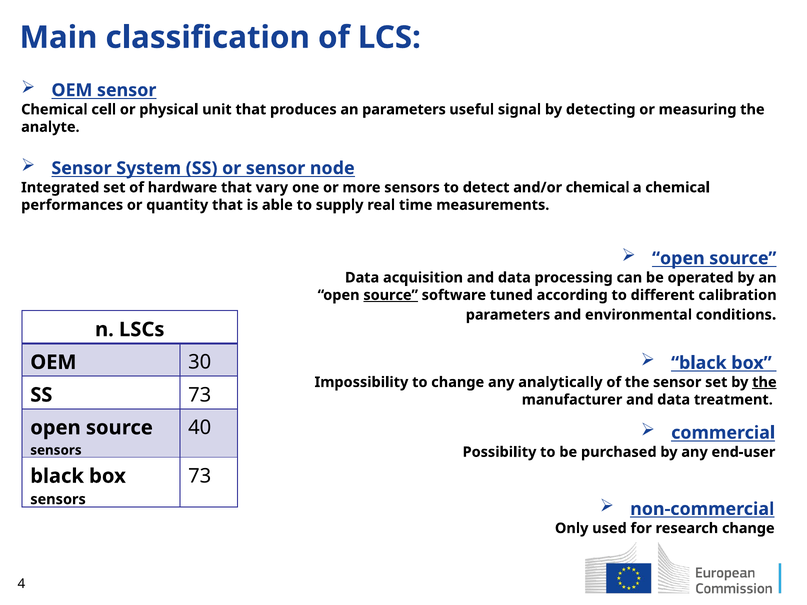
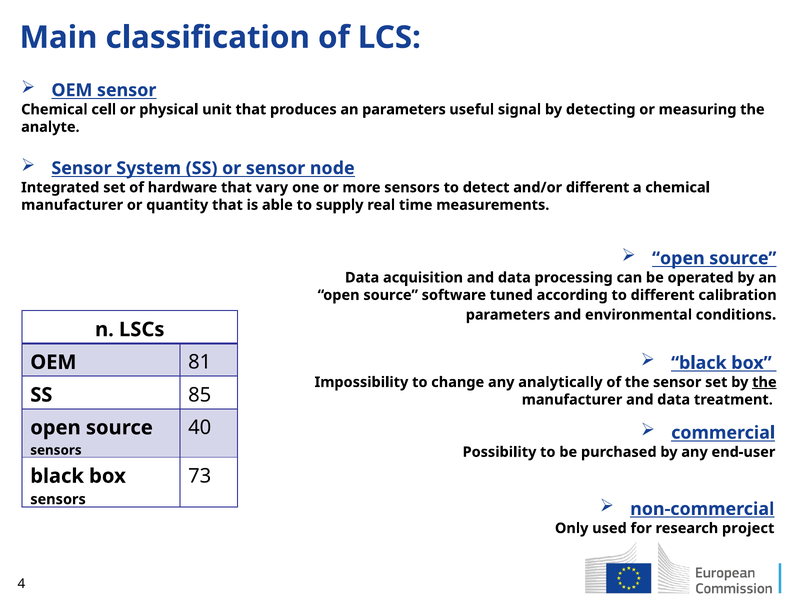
and/or chemical: chemical -> different (598, 188)
performances: performances -> manufacturer (72, 205)
source underline: present -> none (391, 295)
30: 30 -> 81 (200, 362)
73: 73 -> 85 (200, 395)
research change: change -> project (748, 529)
